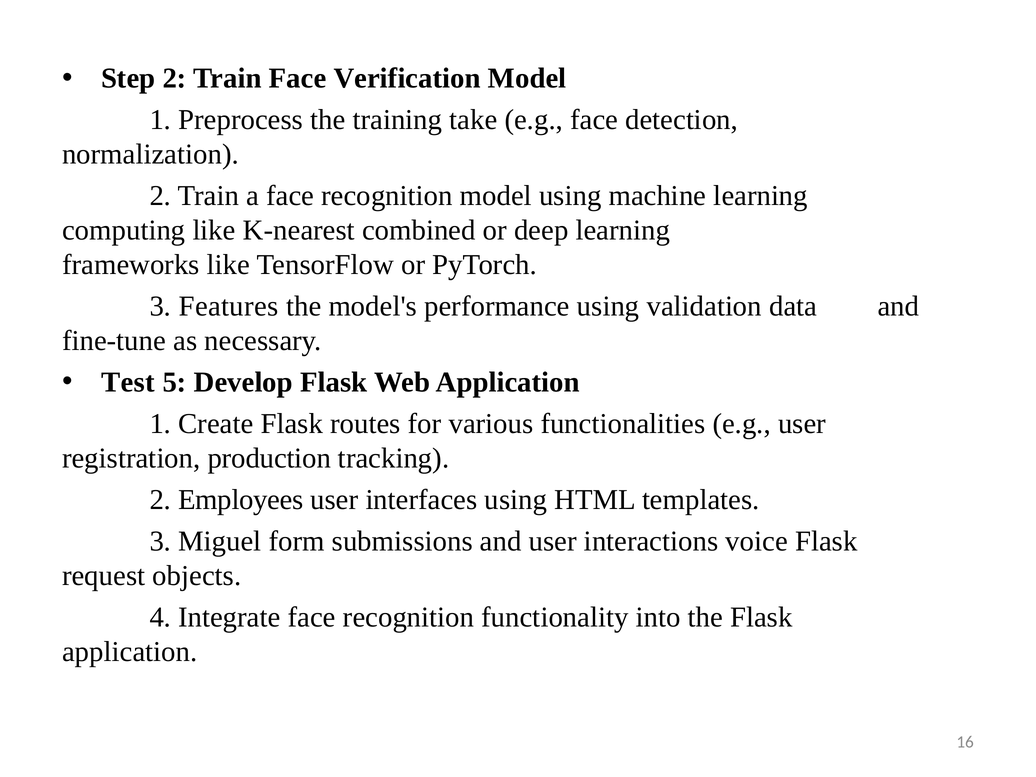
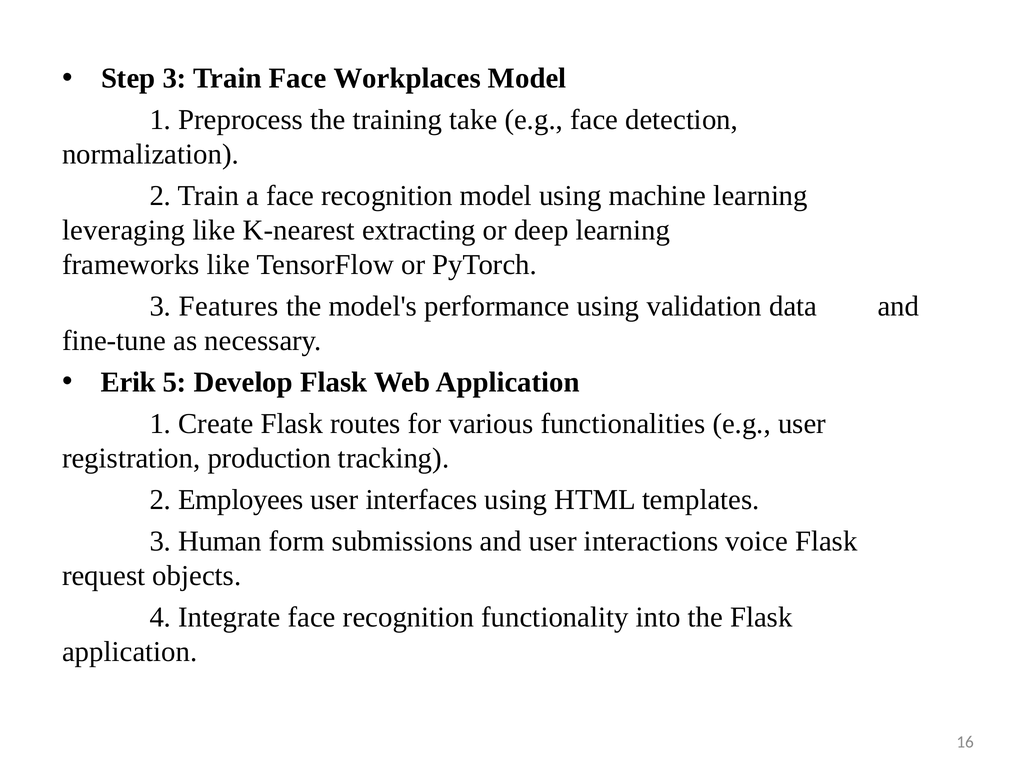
Step 2: 2 -> 3 (175, 78)
Verification: Verification -> Workplaces (407, 78)
computing: computing -> leveraging (124, 230)
combined: combined -> extracting (419, 230)
Test: Test -> Erik (128, 382)
Miguel: Miguel -> Human (220, 541)
